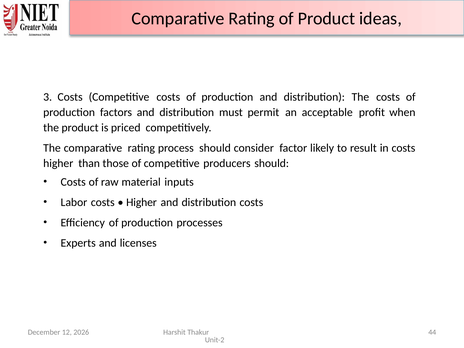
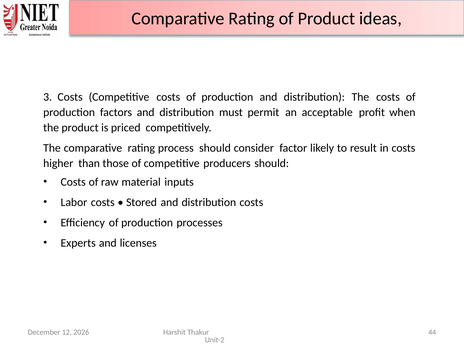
Higher: Higher -> Stored (142, 202)
